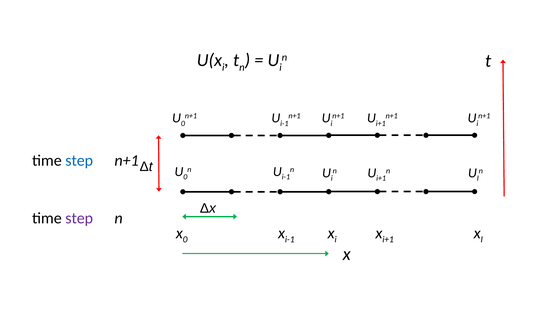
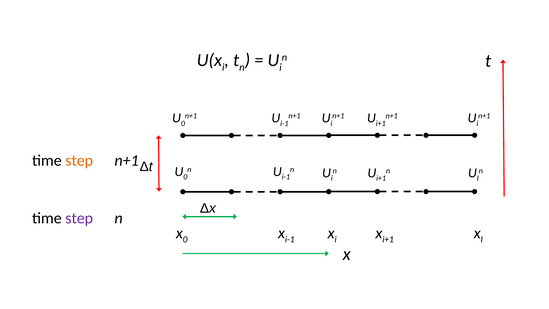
step colour: blue -> orange (79, 160)
